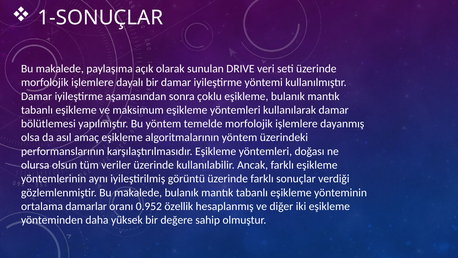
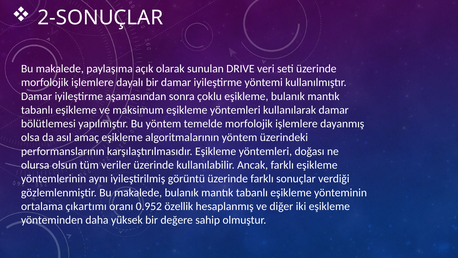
1-SONUÇLAR: 1-SONUÇLAR -> 2-SONUÇLAR (100, 18)
damarlar: damarlar -> çıkartımı (86, 206)
